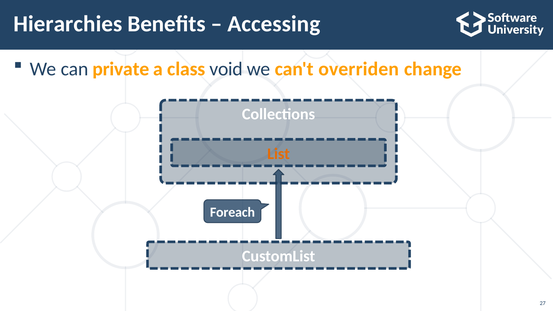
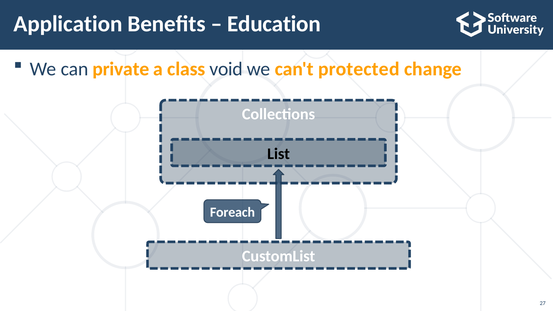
Hierarchies: Hierarchies -> Application (68, 24)
Accessing: Accessing -> Education (274, 24)
overriden: overriden -> protected (359, 69)
List colour: orange -> black (279, 154)
